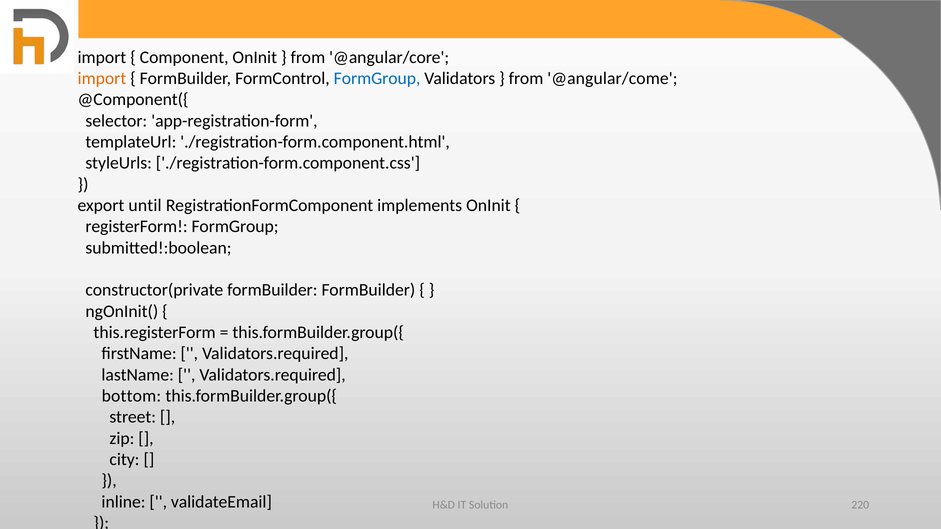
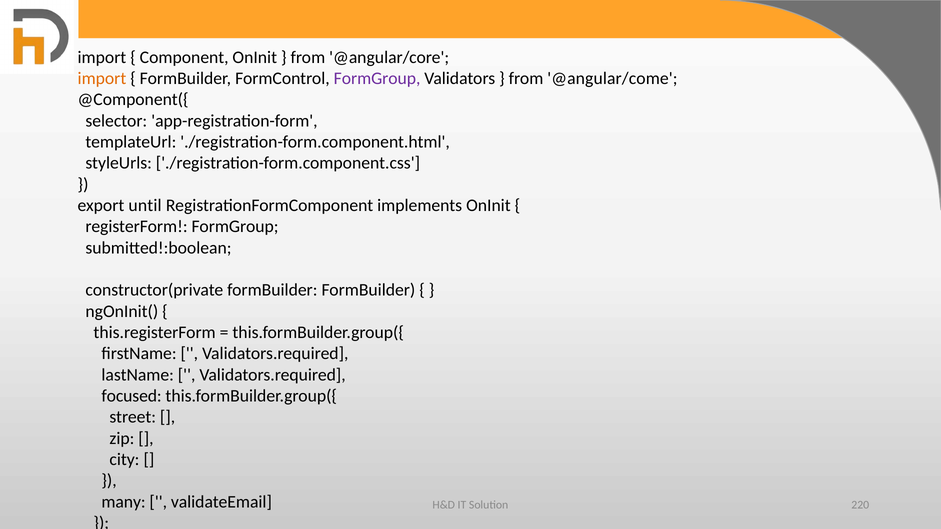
FormGroup colour: blue -> purple (377, 79)
bottom: bottom -> focused (132, 396)
inline: inline -> many (124, 502)
